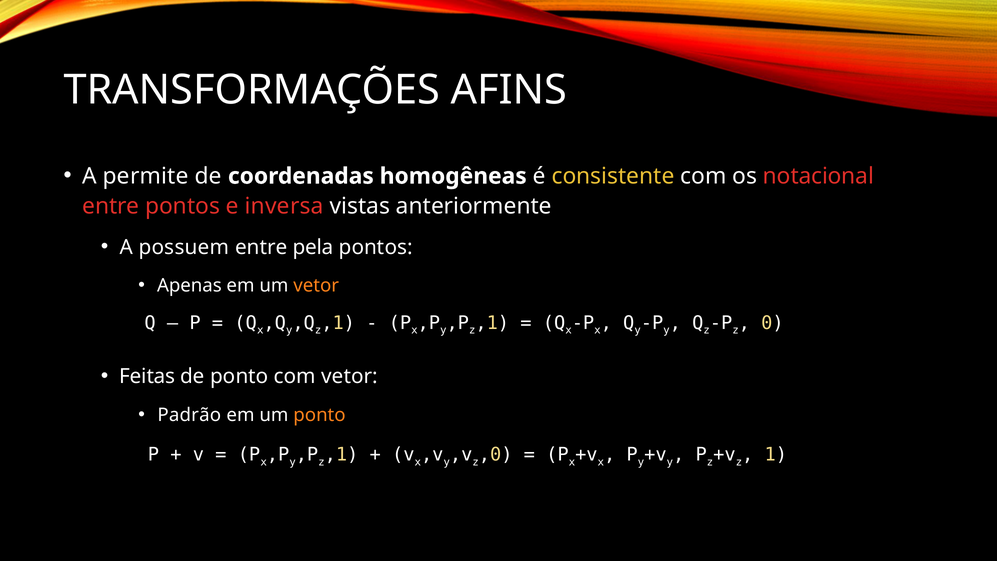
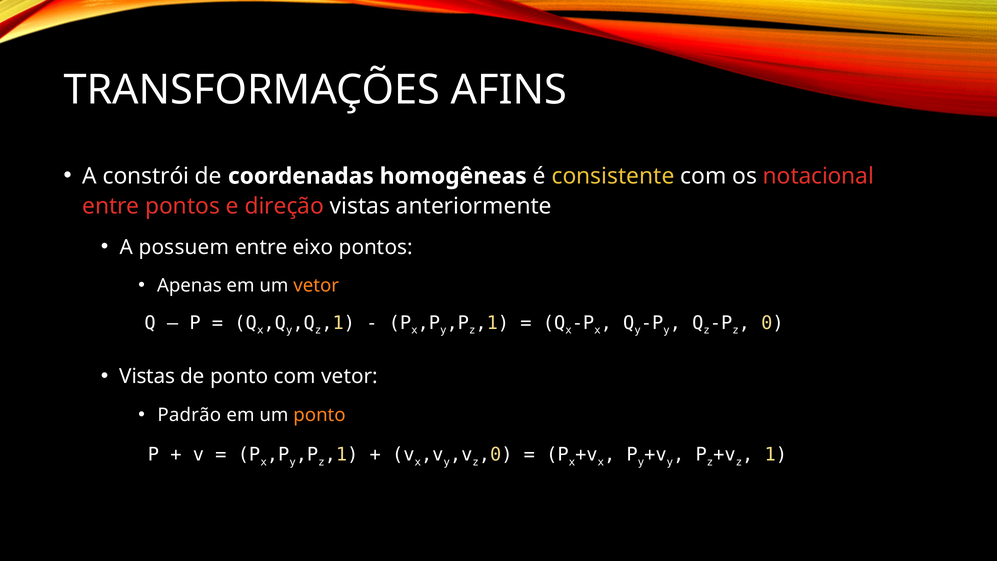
permite: permite -> constrói (146, 176)
inversa: inversa -> direção (284, 206)
pela: pela -> eixo (313, 247)
Feitas: Feitas -> Vistas (147, 376)
